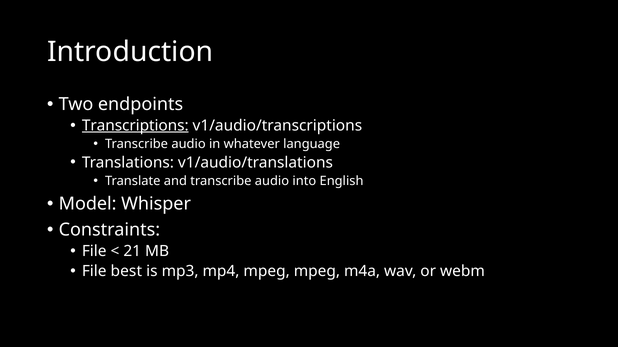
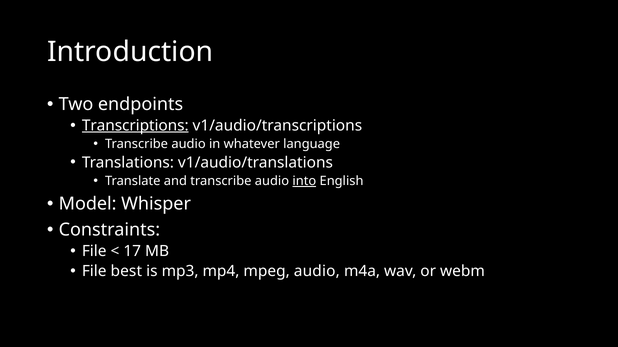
into underline: none -> present (304, 181)
21: 21 -> 17 (132, 252)
mpeg mpeg: mpeg -> audio (317, 272)
